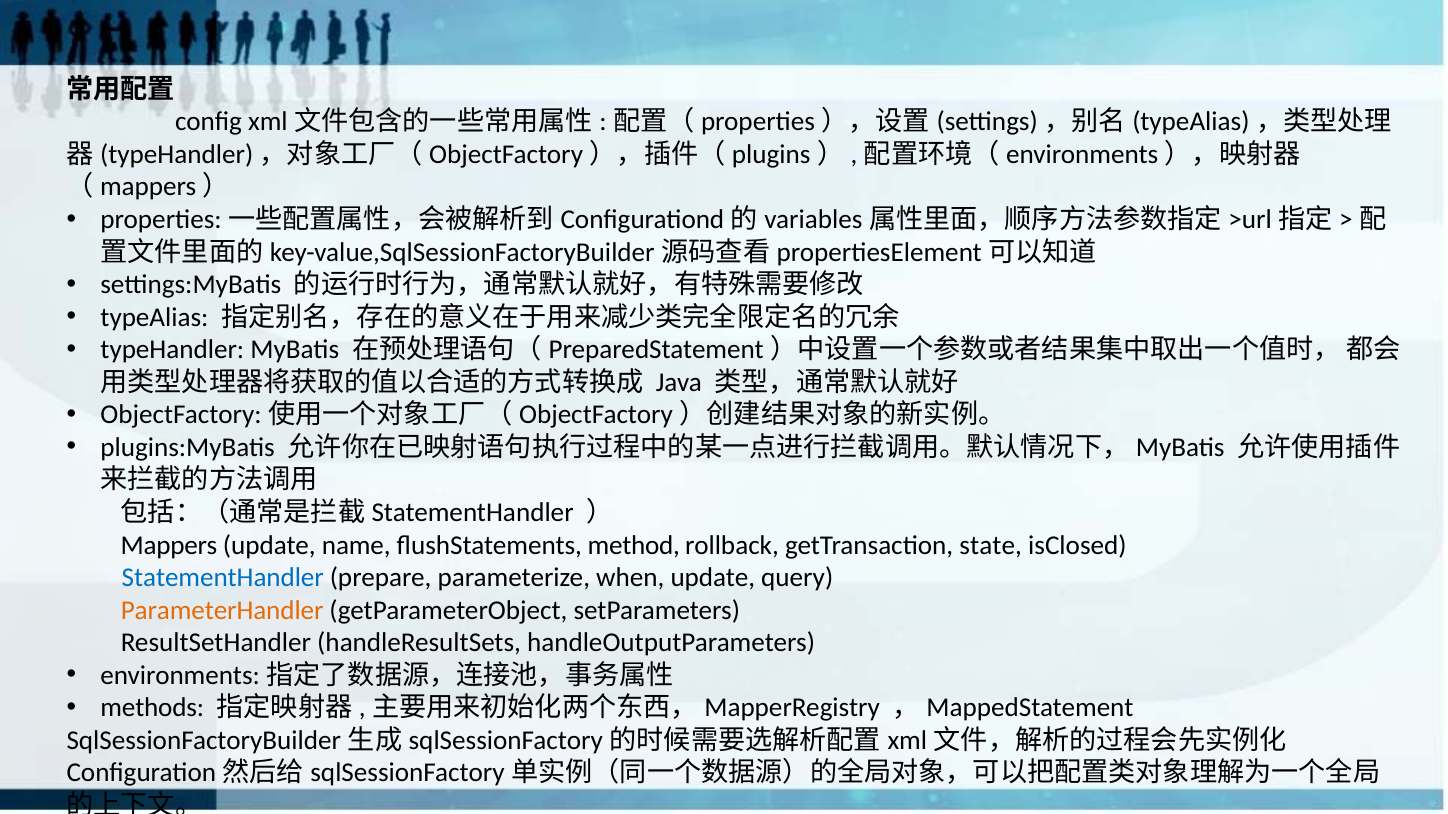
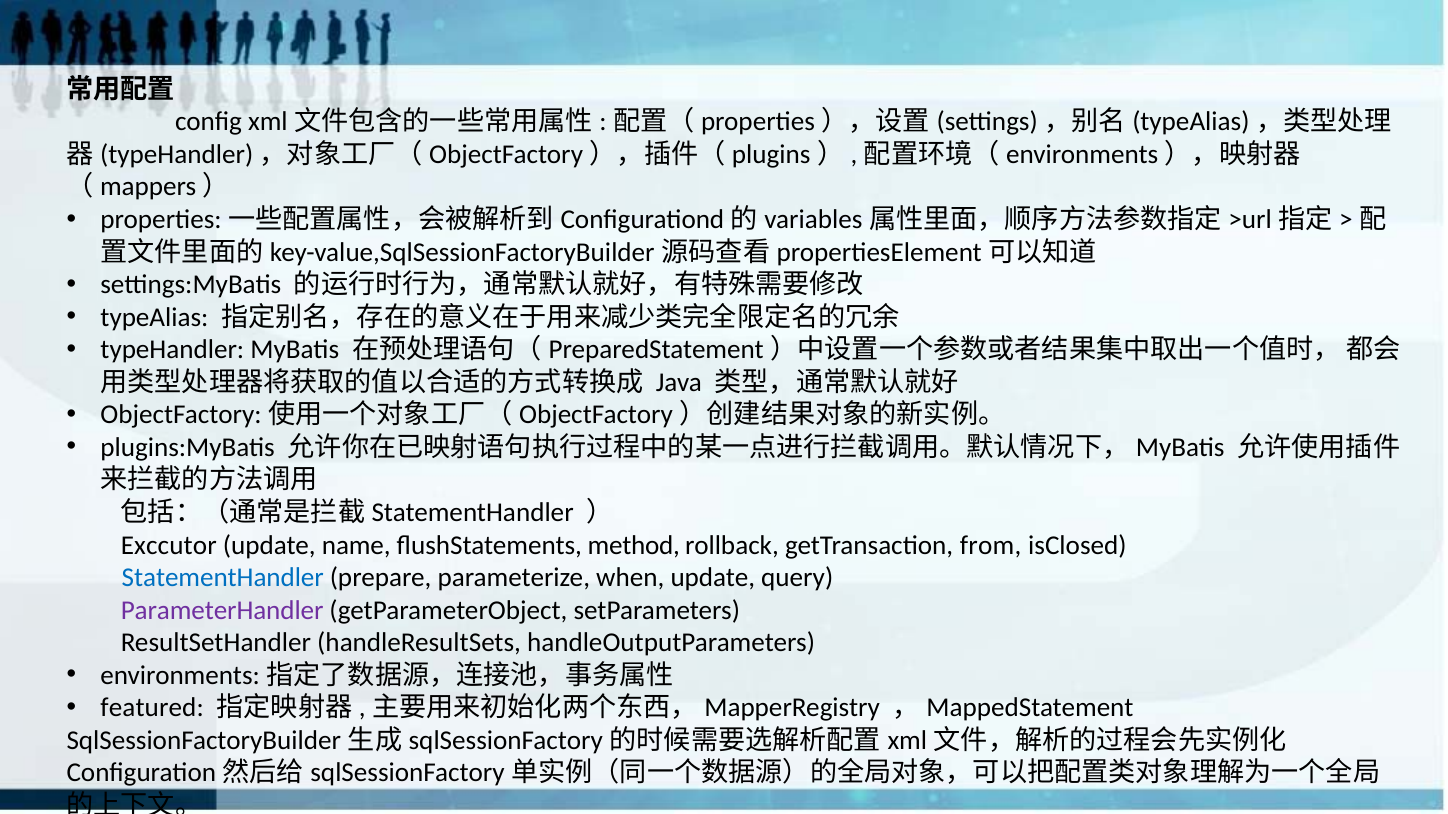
Mappers: Mappers -> Exccutor (169, 545)
state: state -> from (991, 545)
ParameterHandler colour: orange -> purple (222, 611)
methods: methods -> featured (152, 708)
